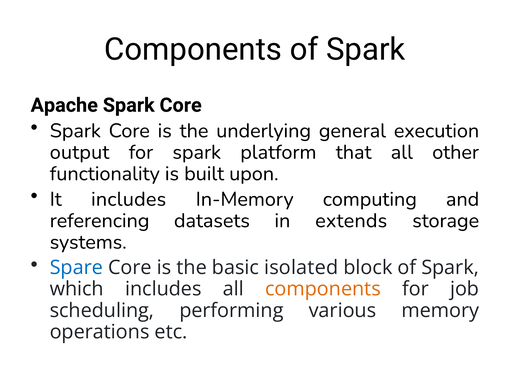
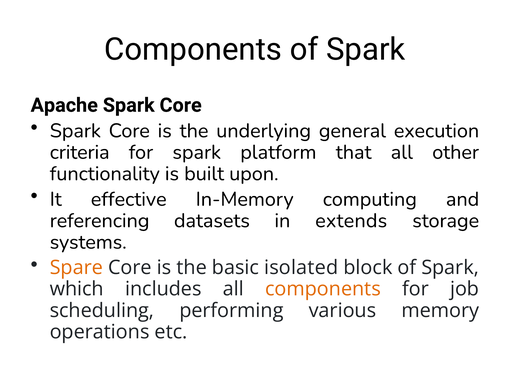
output: output -> criteria (80, 152)
It includes: includes -> effective (129, 199)
Spare colour: blue -> orange (76, 267)
